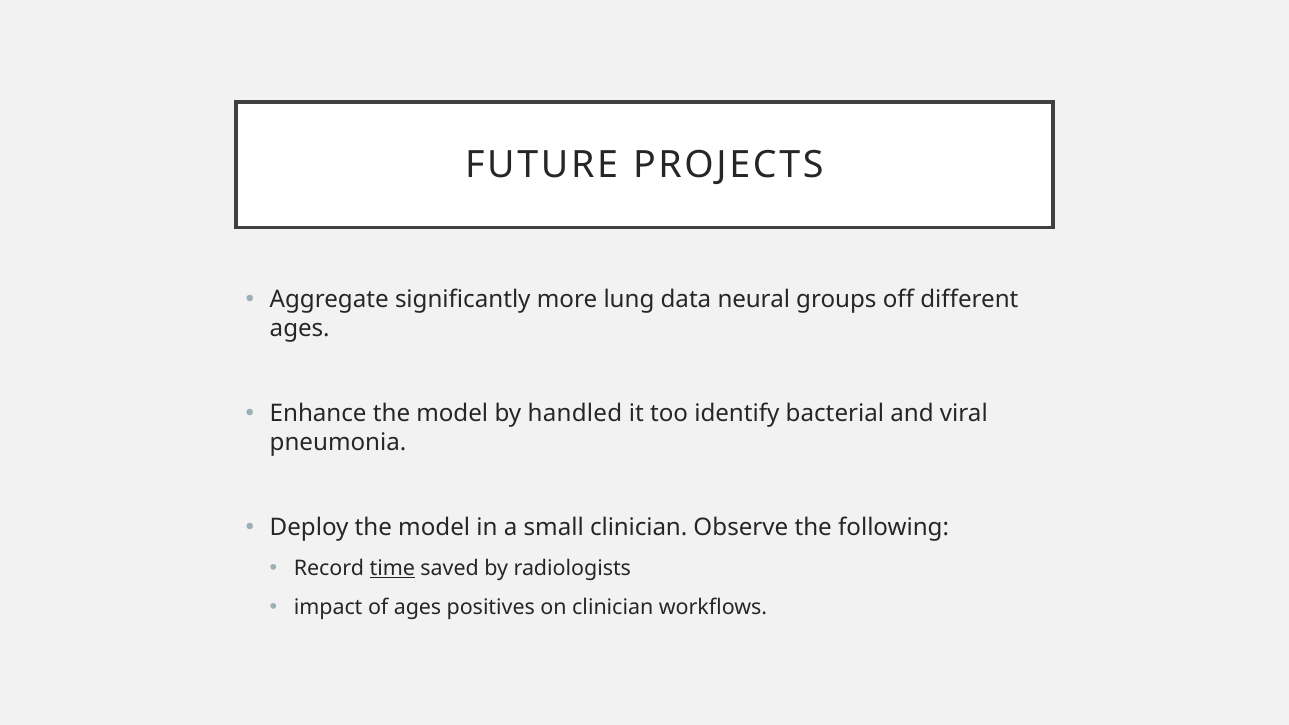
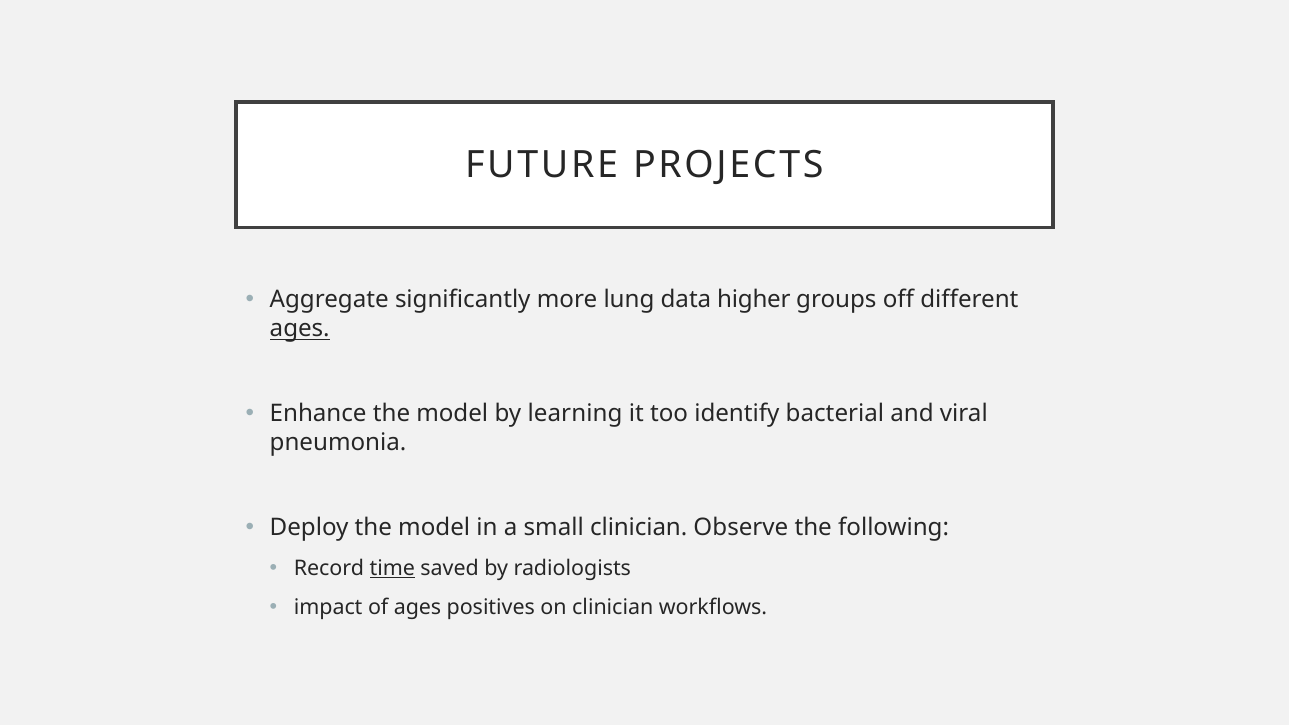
neural: neural -> higher (754, 300)
ages underline: none -> present (300, 329)
handled: handled -> learning (575, 414)
